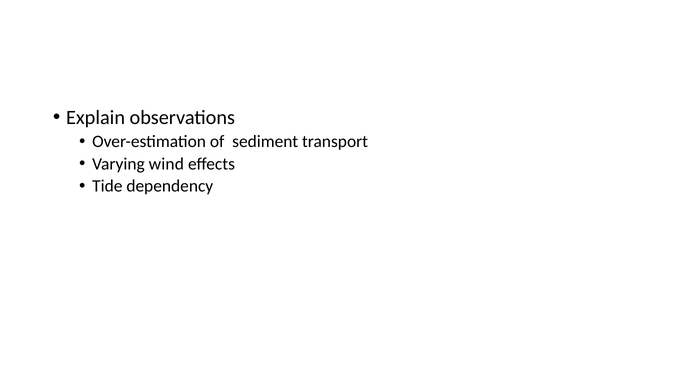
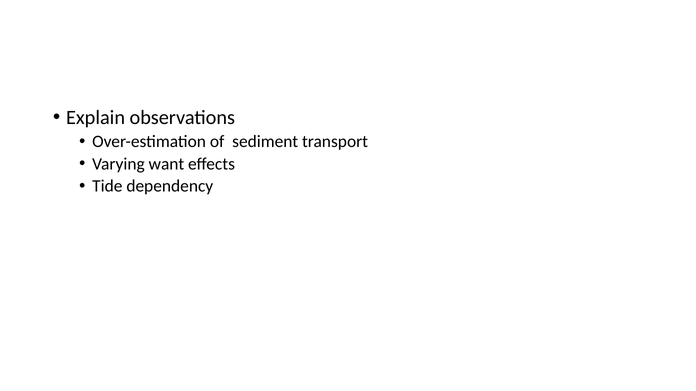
wind: wind -> want (166, 164)
